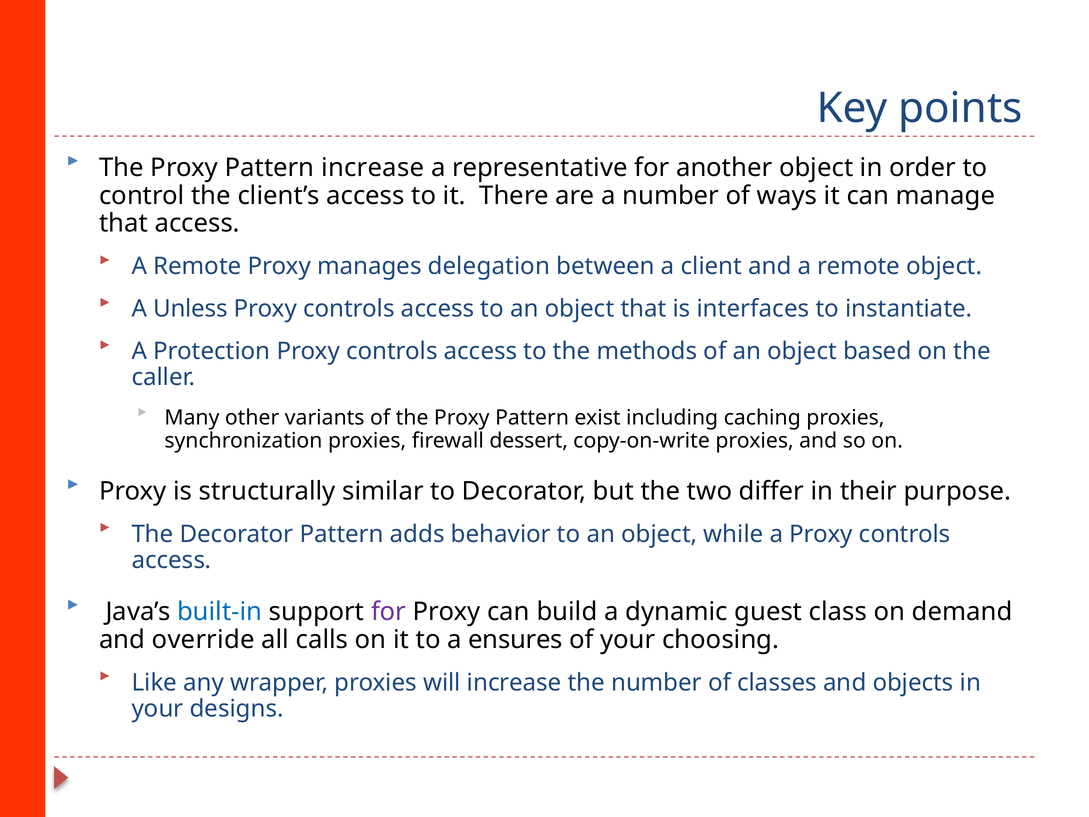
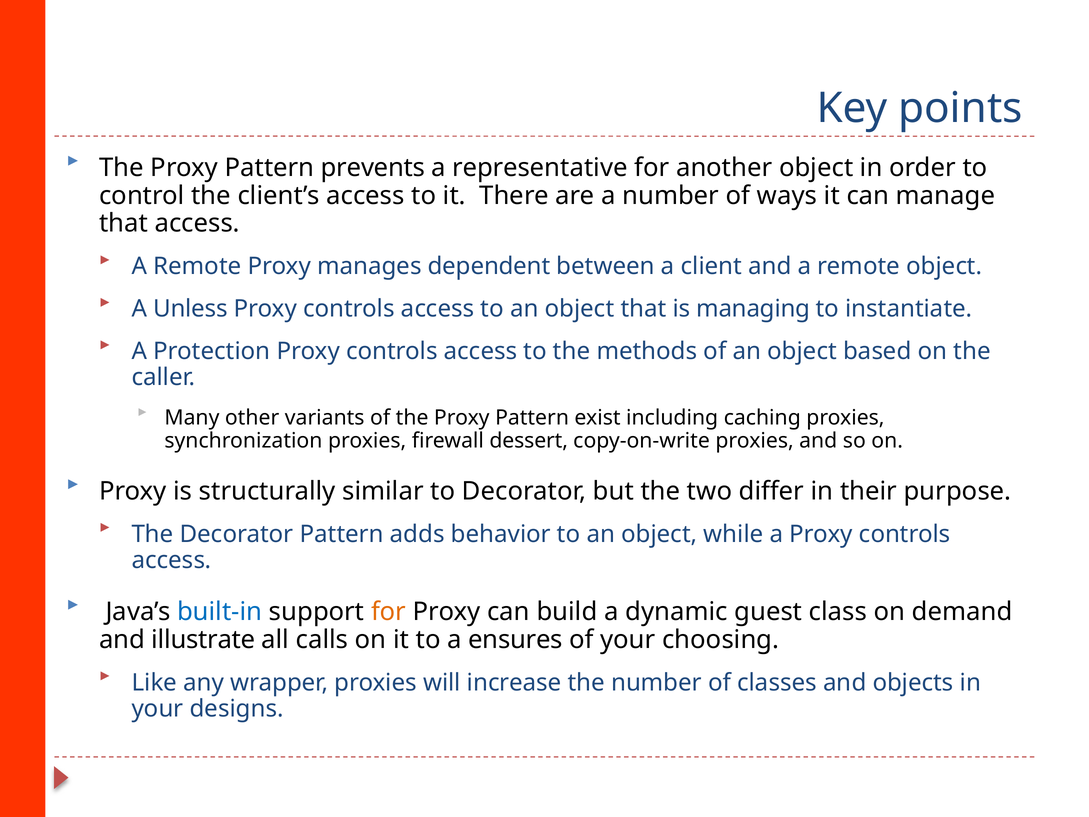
Pattern increase: increase -> prevents (373, 168)
delegation: delegation -> dependent (489, 266)
interfaces: interfaces -> managing (753, 309)
for colour: purple -> orange (389, 612)
override: override -> illustrate (203, 640)
